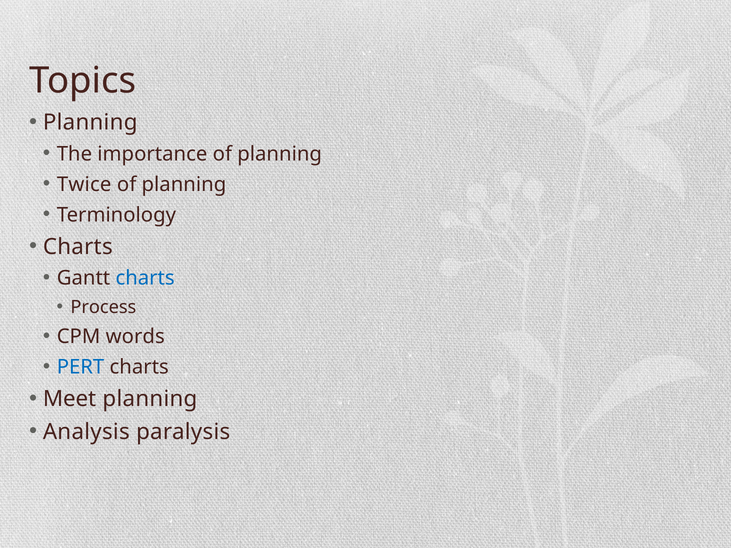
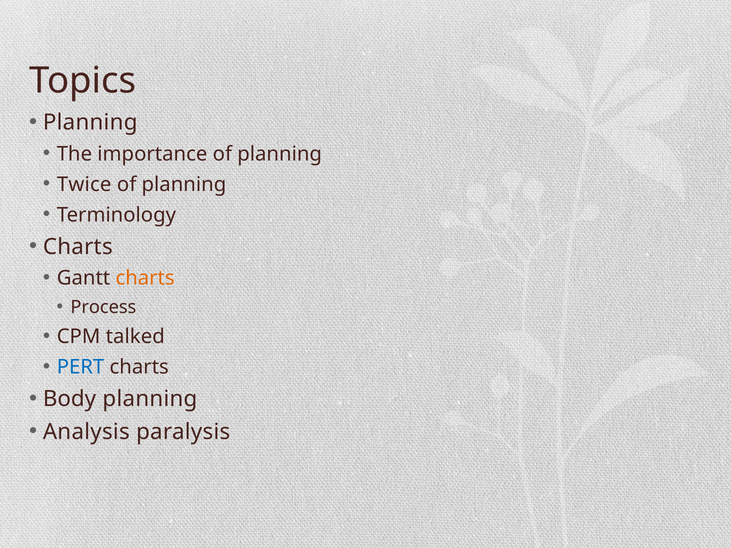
charts colour: blue -> orange (145, 278)
words: words -> talked (135, 337)
Meet: Meet -> Body (70, 399)
